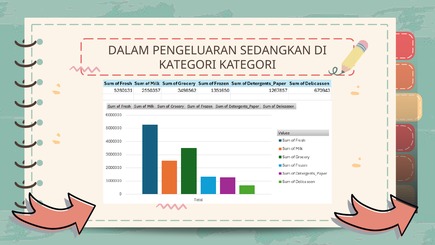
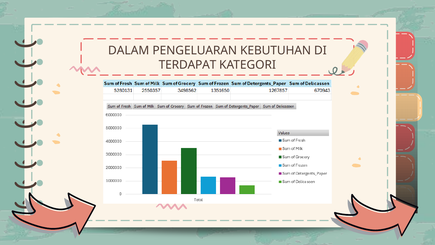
SEDANGKAN: SEDANGKAN -> KEBUTUHAN (276, 50)
KATEGORI: KATEGORI -> TERDAPAT (188, 65)
